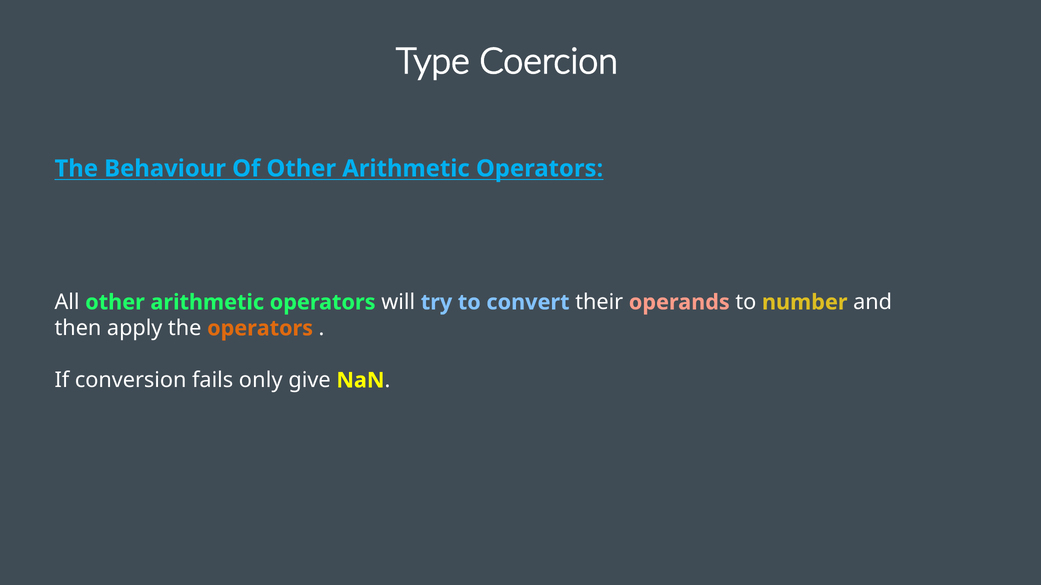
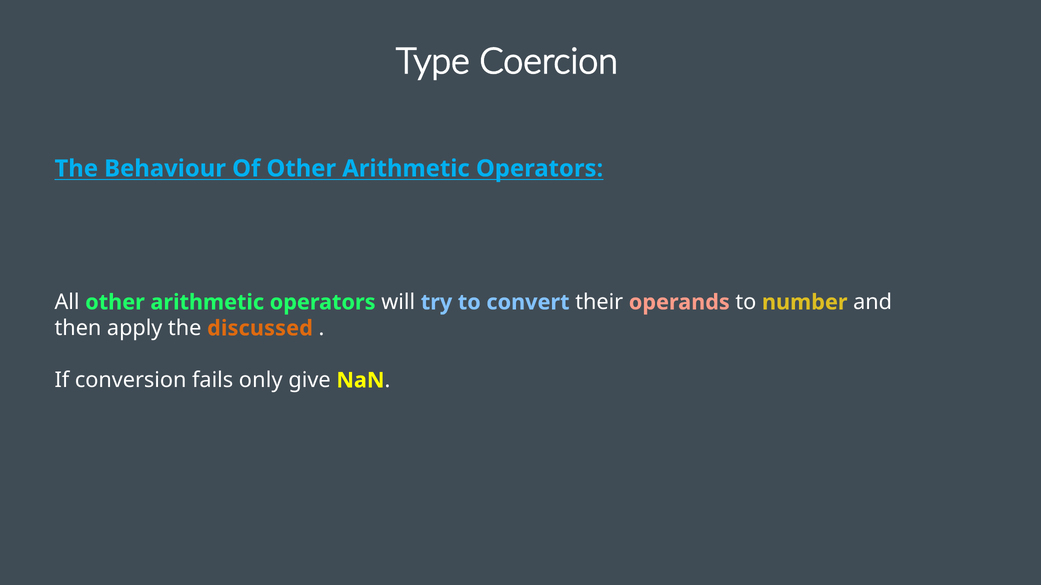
the operators: operators -> discussed (260, 329)
